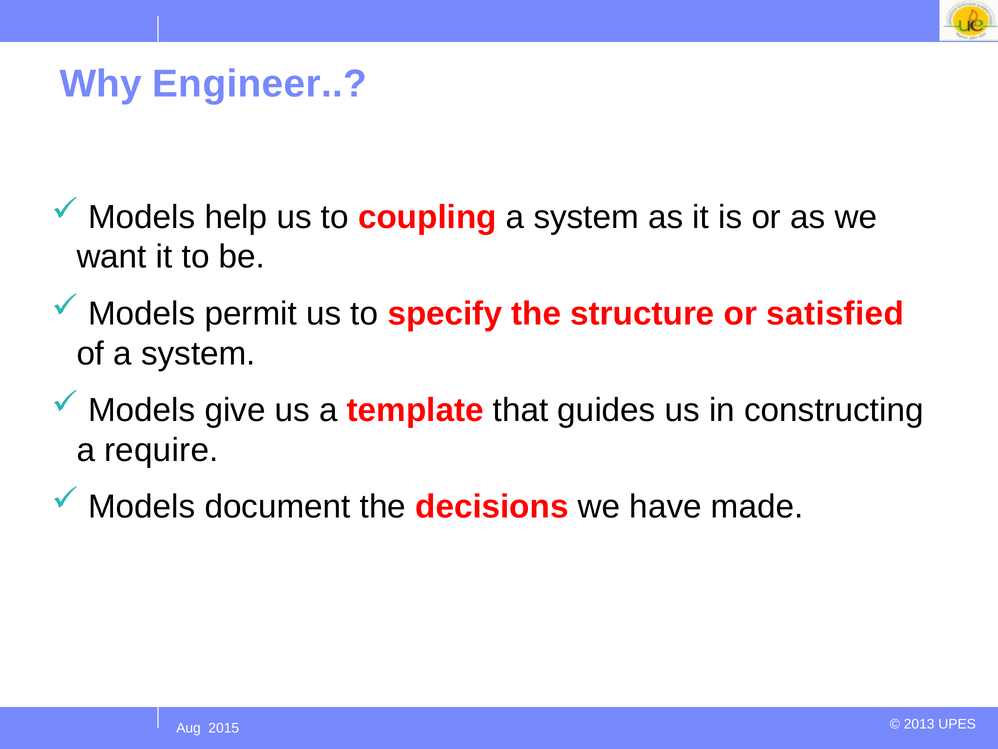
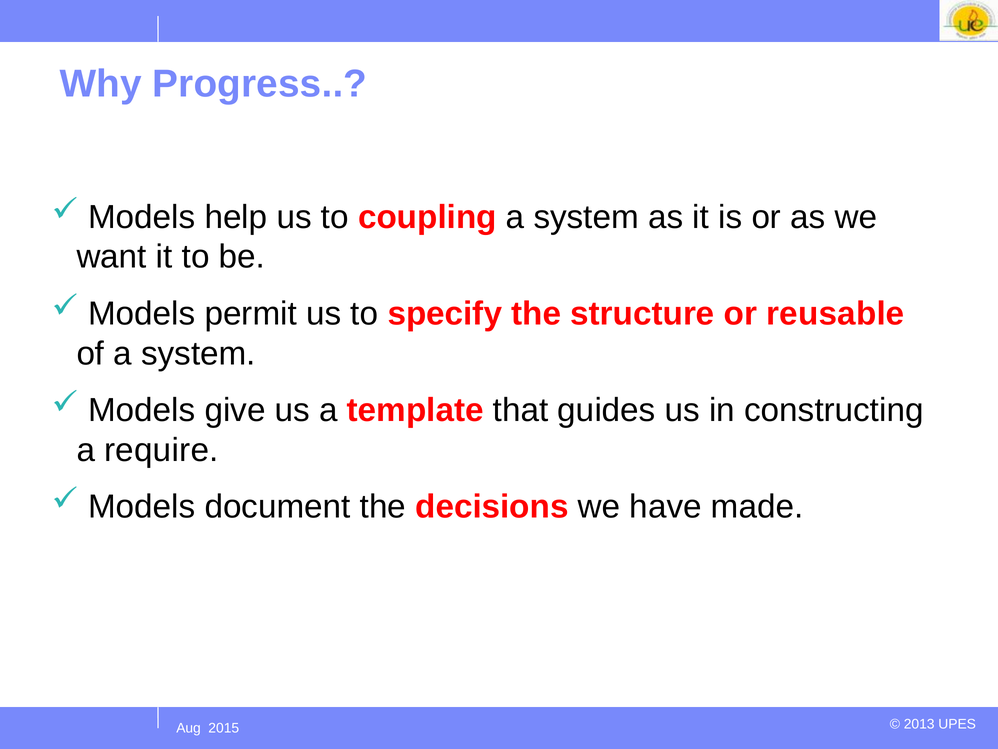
Engineer: Engineer -> Progress (260, 84)
satisfied: satisfied -> reusable (835, 313)
